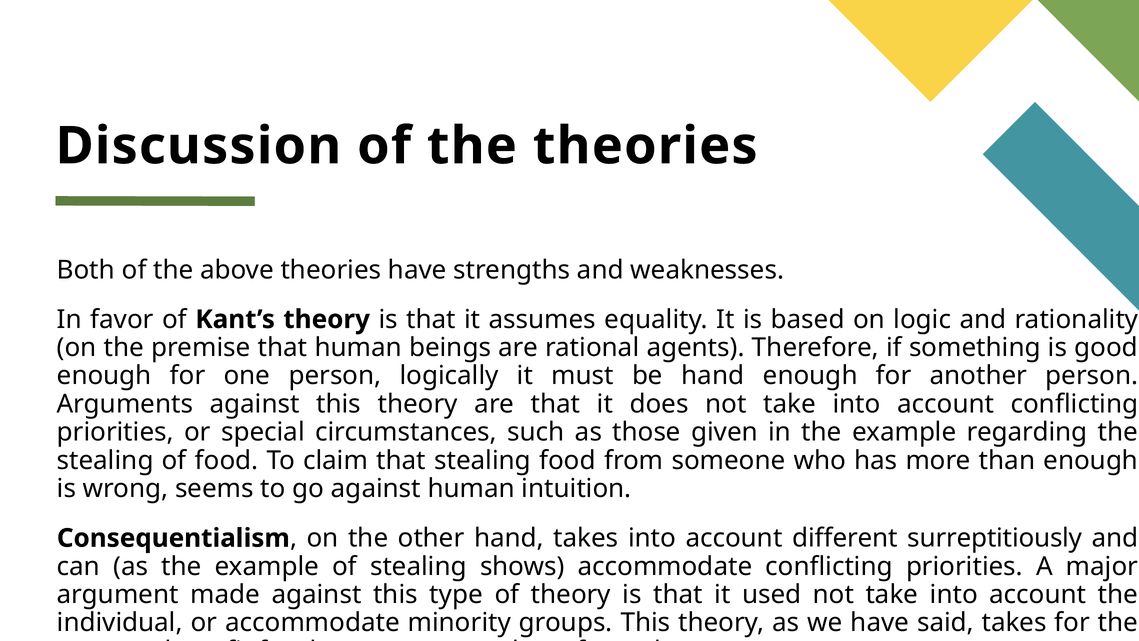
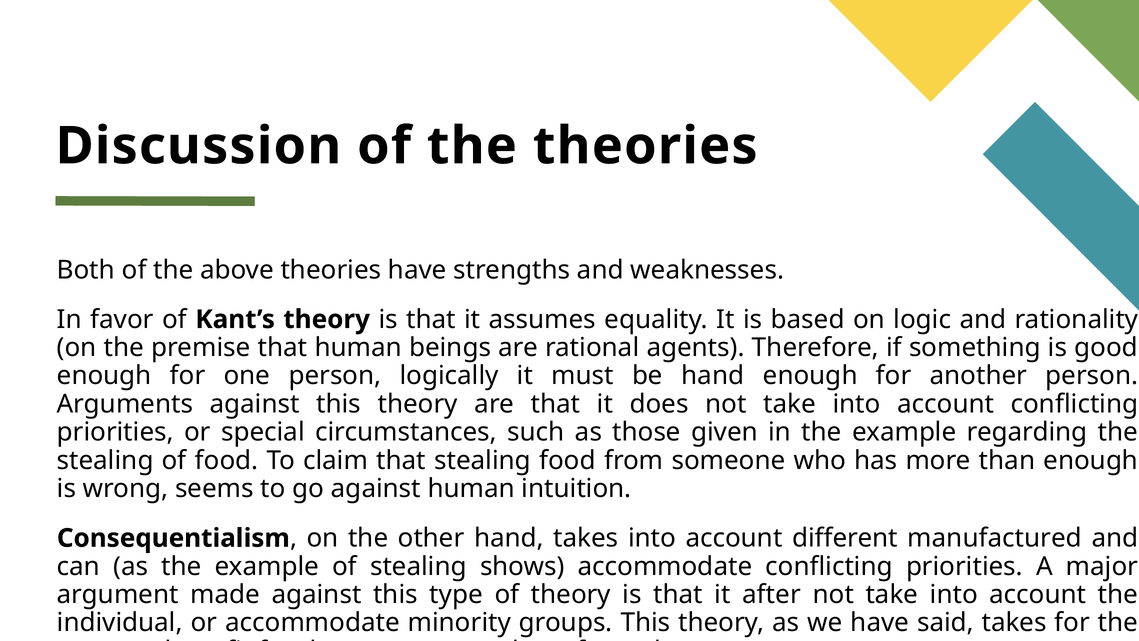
surreptitiously: surreptitiously -> manufactured (995, 538)
used: used -> after (772, 594)
